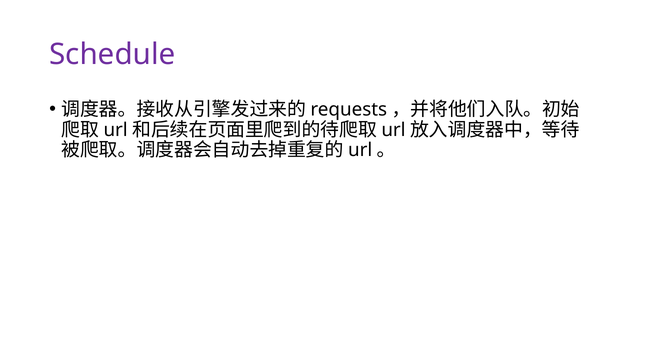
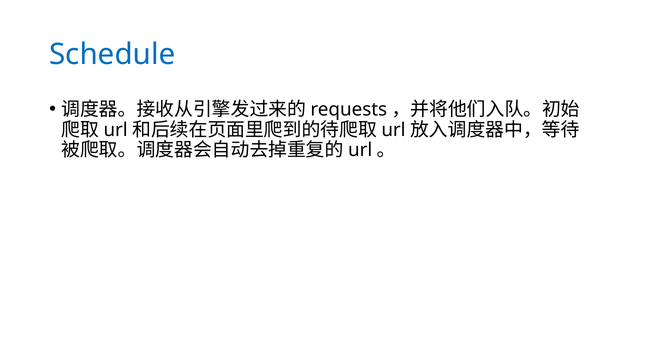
Schedule colour: purple -> blue (112, 54)
